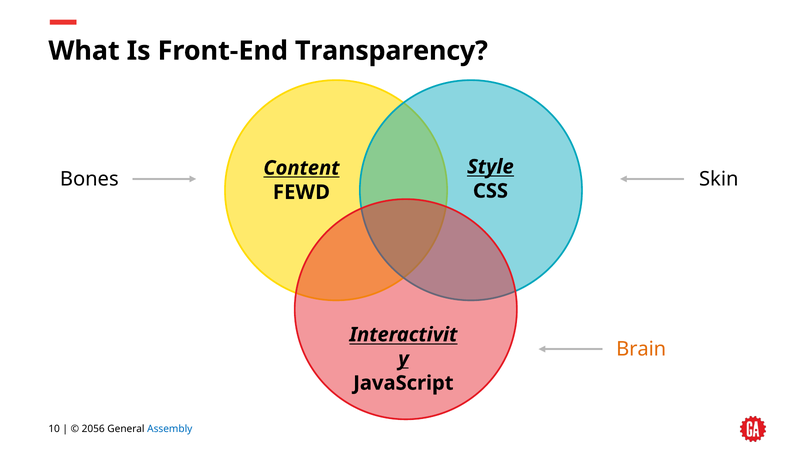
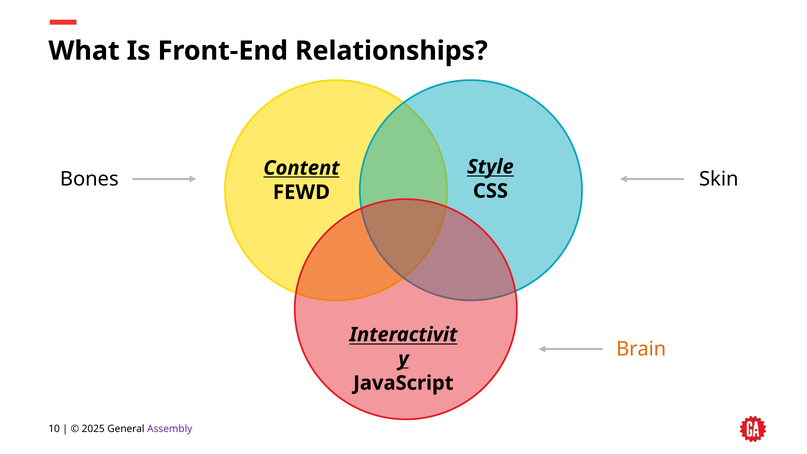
Transparency: Transparency -> Relationships (391, 51)
2056: 2056 -> 2025 (93, 429)
Assembly colour: blue -> purple (170, 429)
